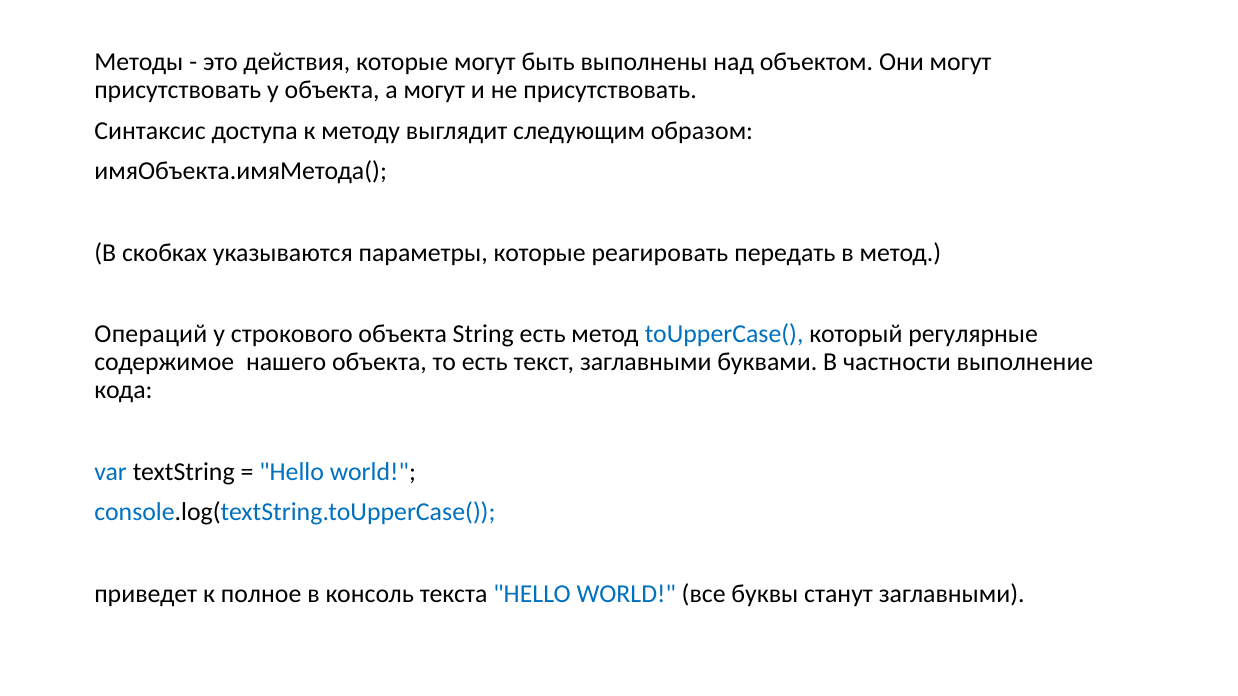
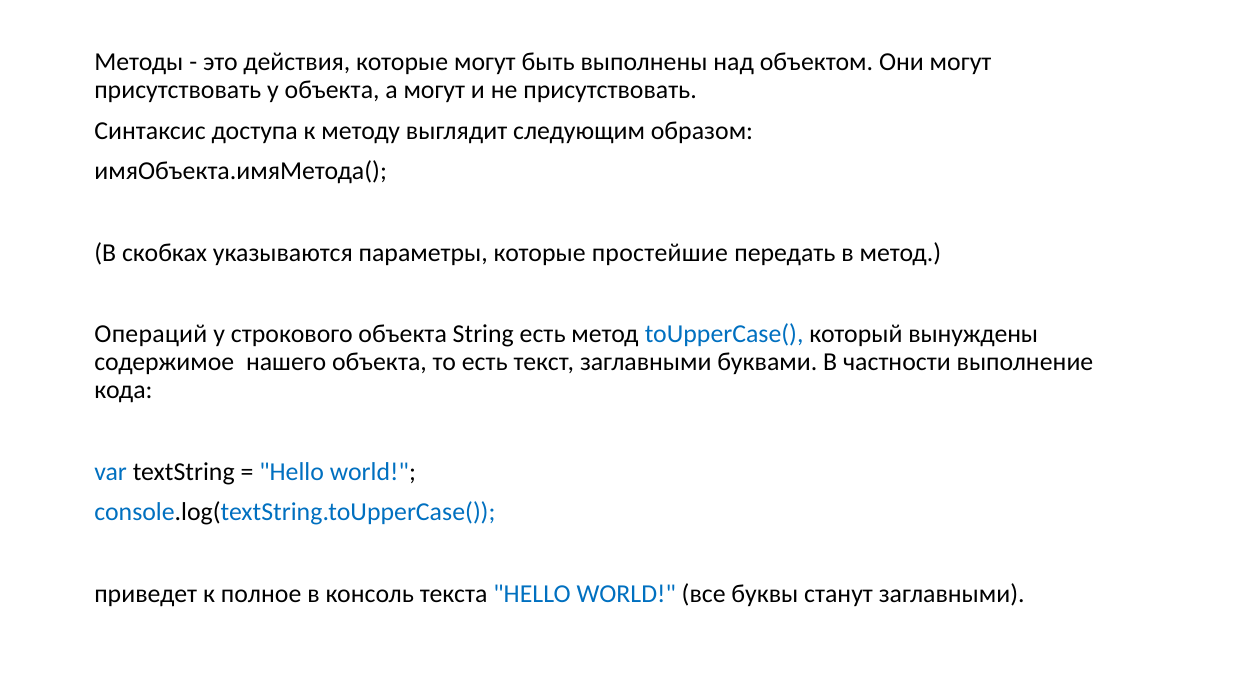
реагировать: реагировать -> простейшие (660, 253)
регулярные: регулярные -> вынуждены (973, 335)
